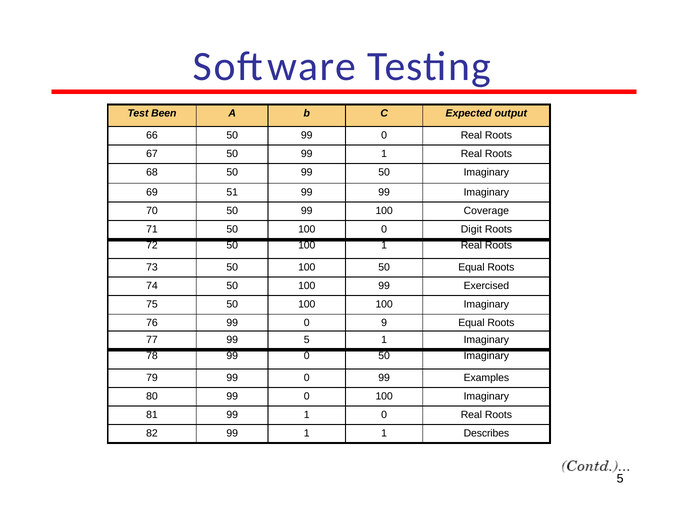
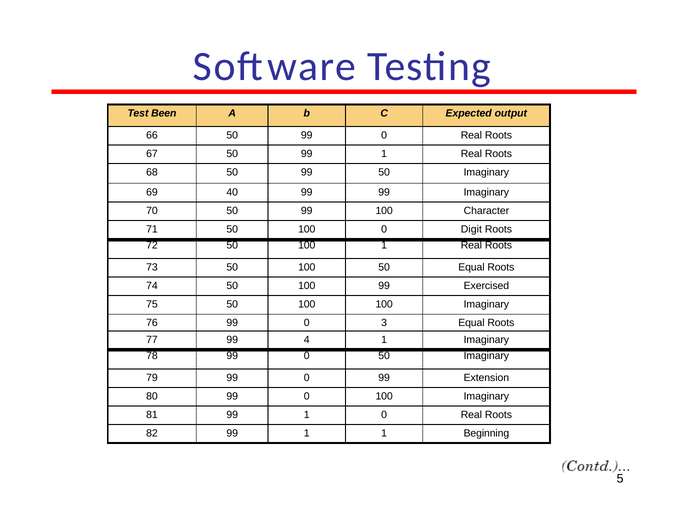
51: 51 -> 40 (232, 192)
Coverage: Coverage -> Character (486, 211)
0 9: 9 -> 3 (384, 323)
99 5: 5 -> 4 (307, 340)
Examples: Examples -> Extension (486, 378)
Describes: Describes -> Beginning (486, 434)
